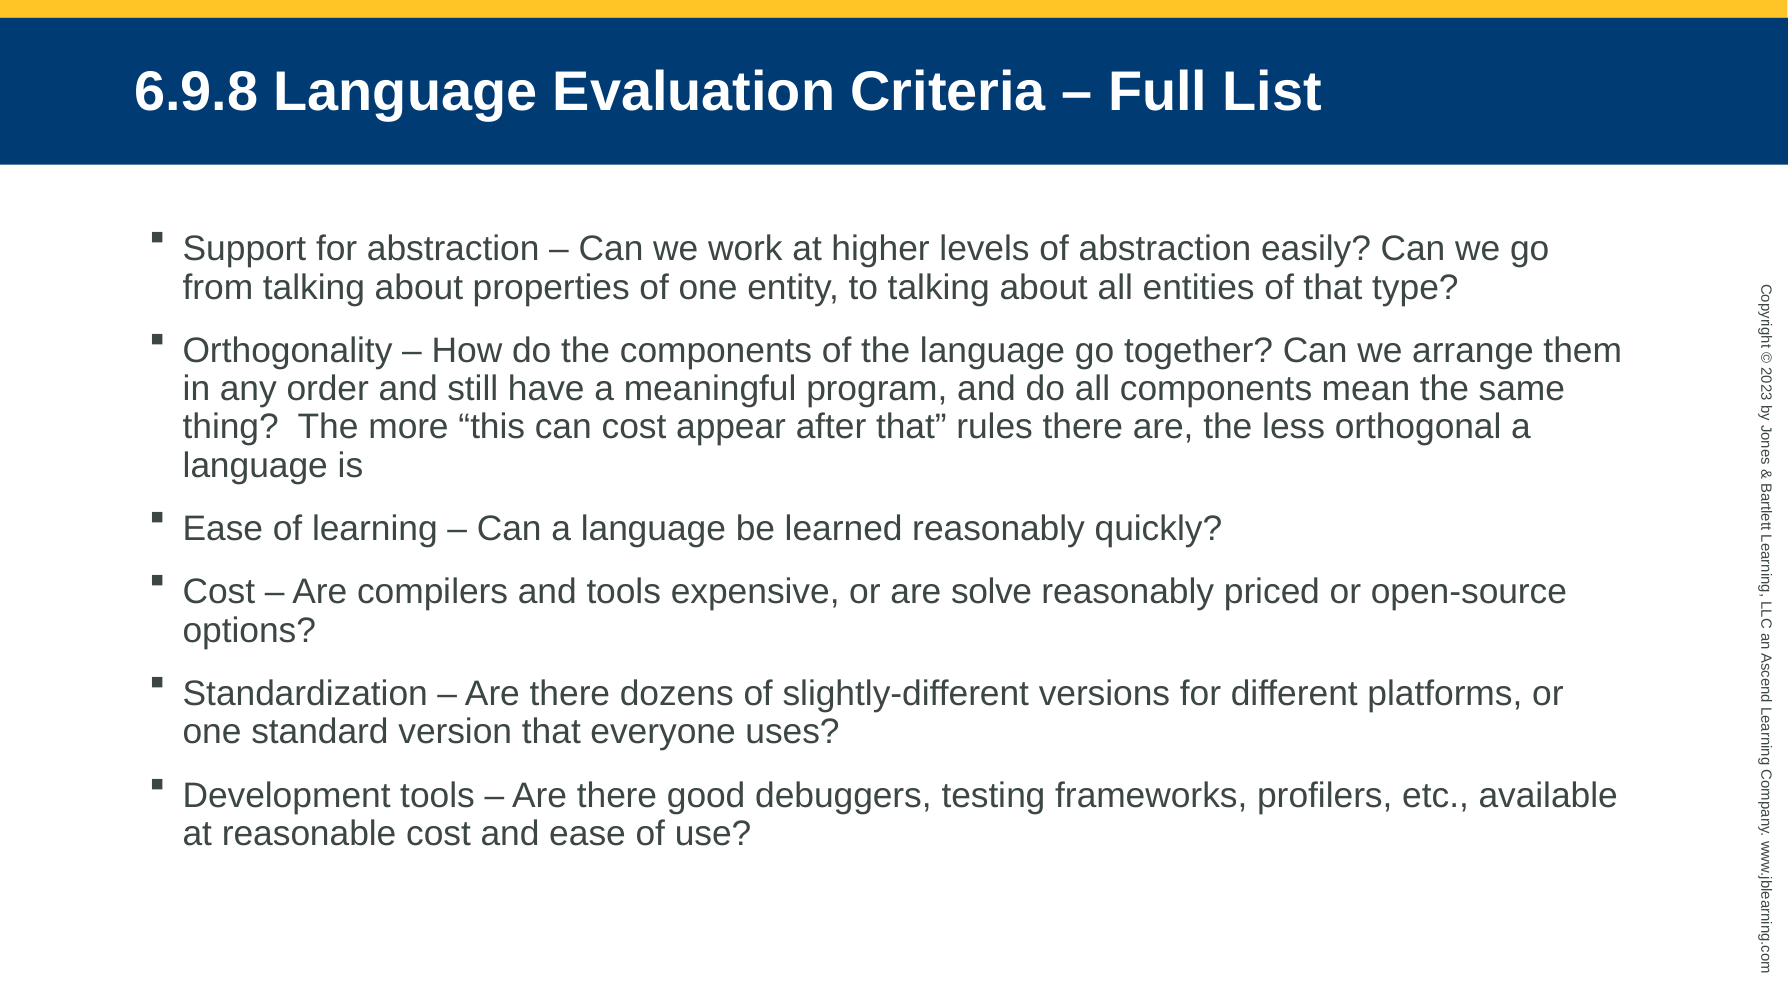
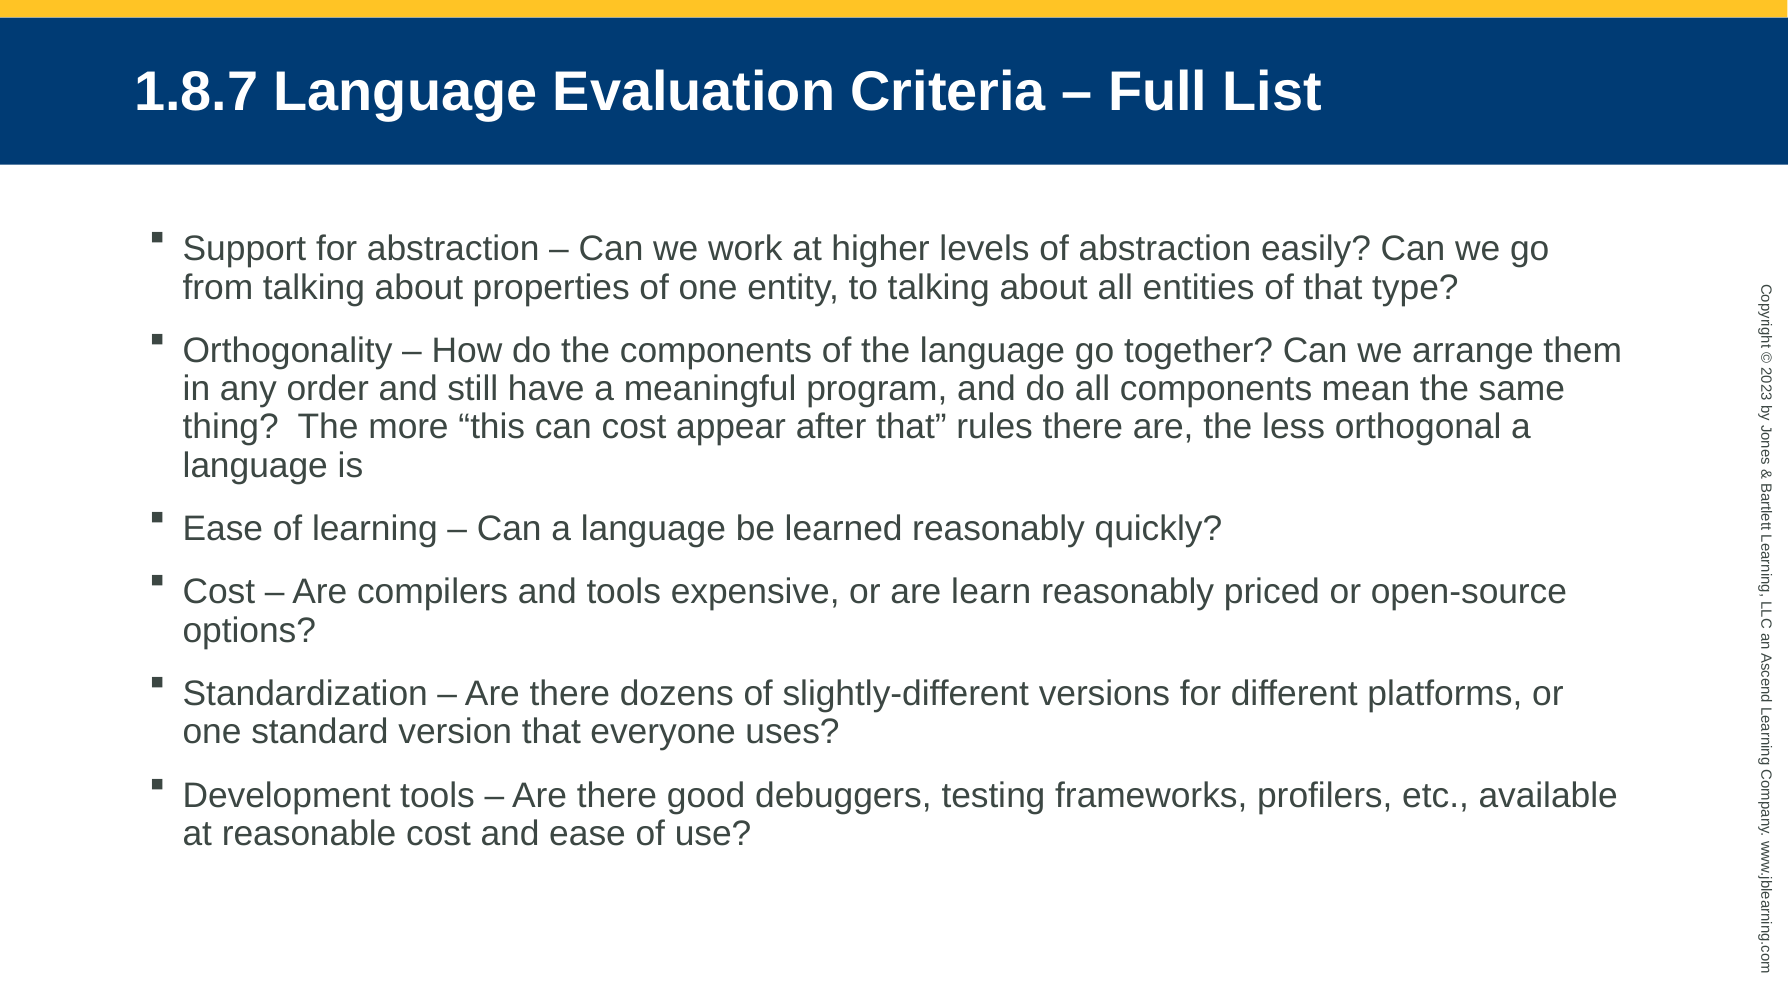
6.9.8: 6.9.8 -> 1.8.7 (196, 92)
solve: solve -> learn (991, 592)
